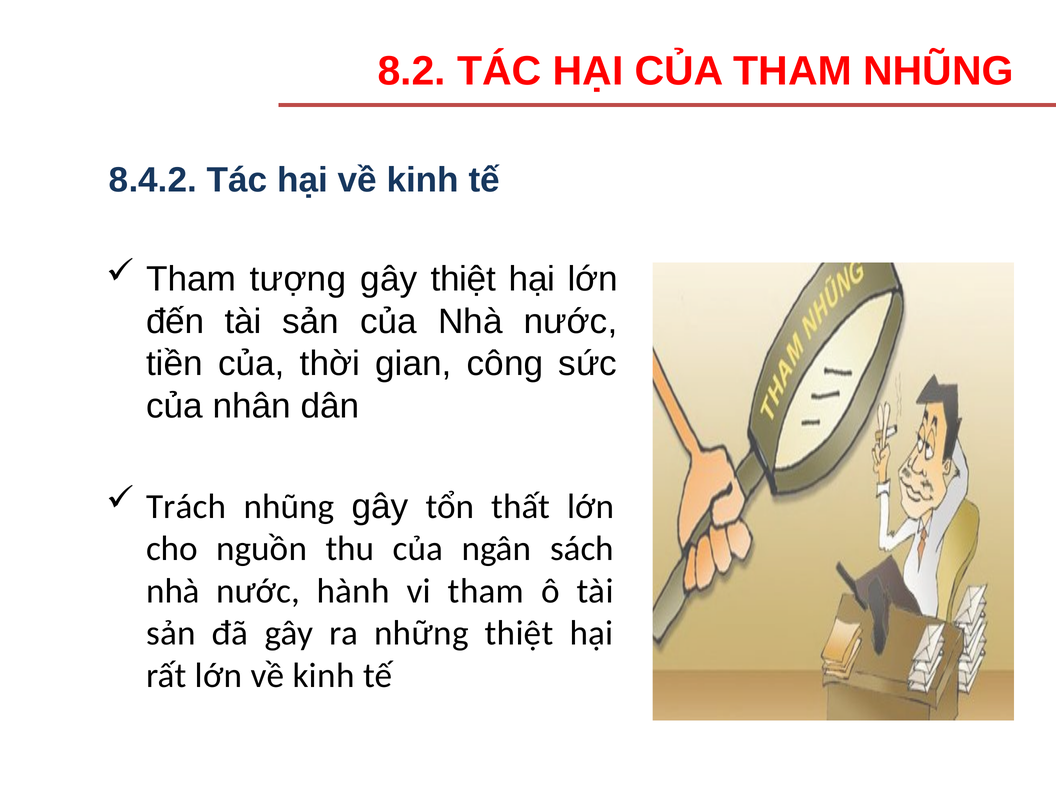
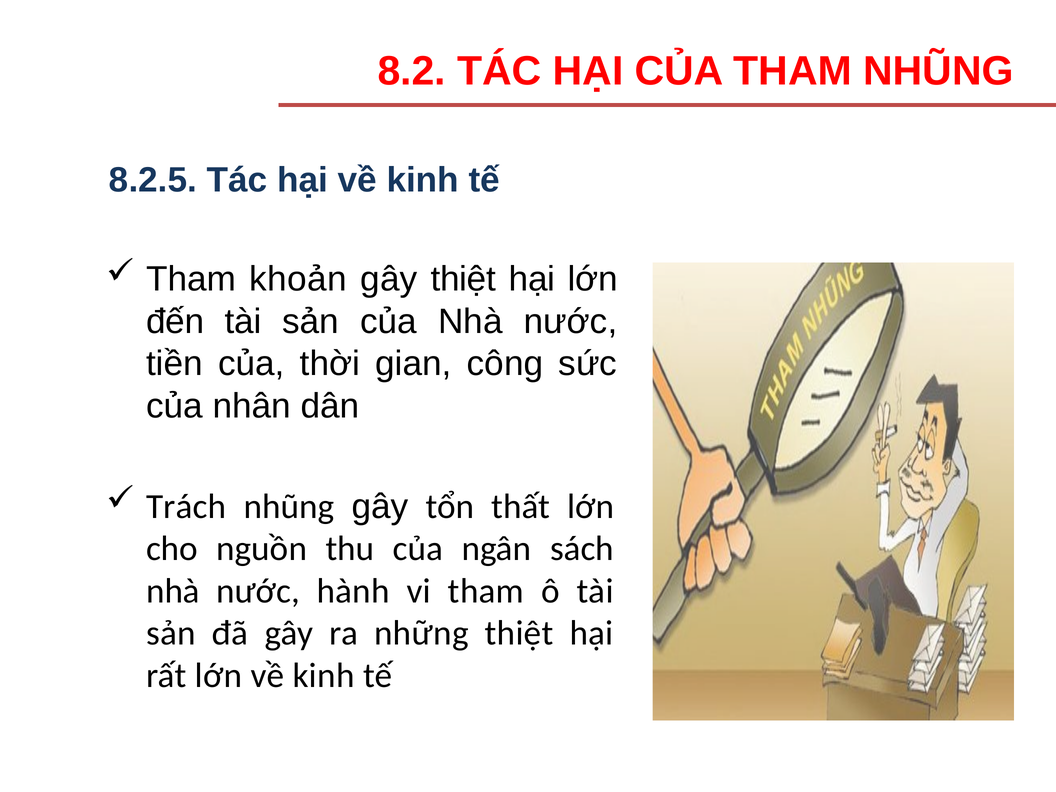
8.4.2: 8.4.2 -> 8.2.5 (153, 180)
tượng: tượng -> khoản (298, 279)
